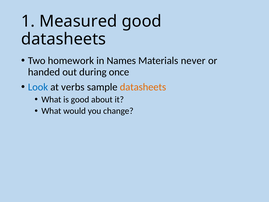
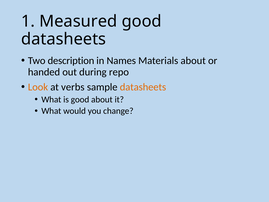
homework: homework -> description (71, 61)
Materials never: never -> about (193, 61)
once: once -> repo (119, 72)
Look colour: blue -> orange (38, 87)
